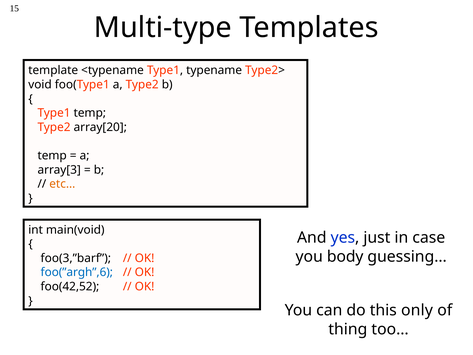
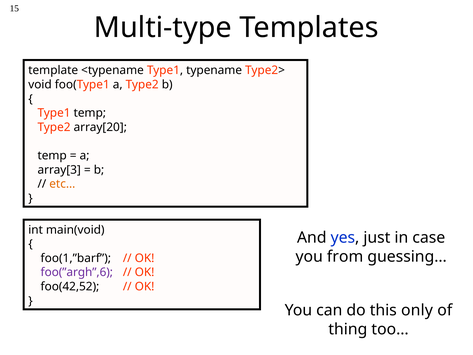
body: body -> from (345, 256)
foo(3,”barf: foo(3,”barf -> foo(1,”barf (76, 258)
foo(”argh”,6 colour: blue -> purple (77, 272)
